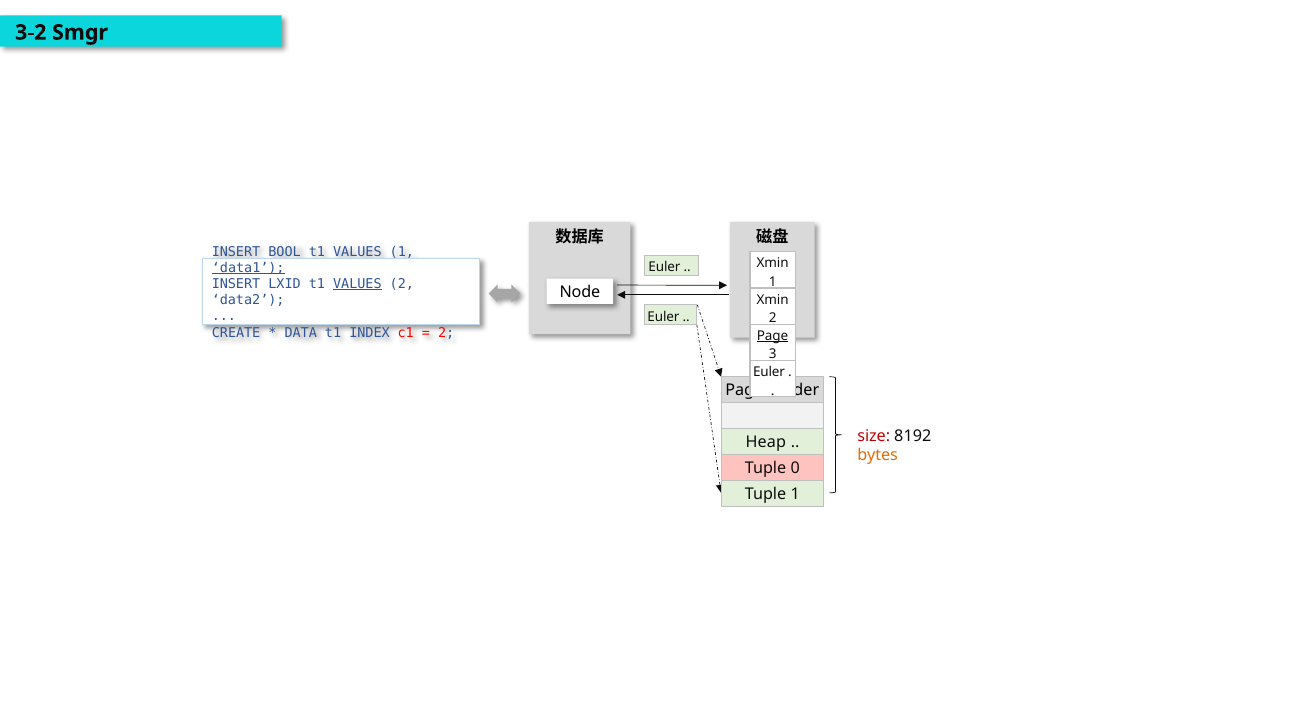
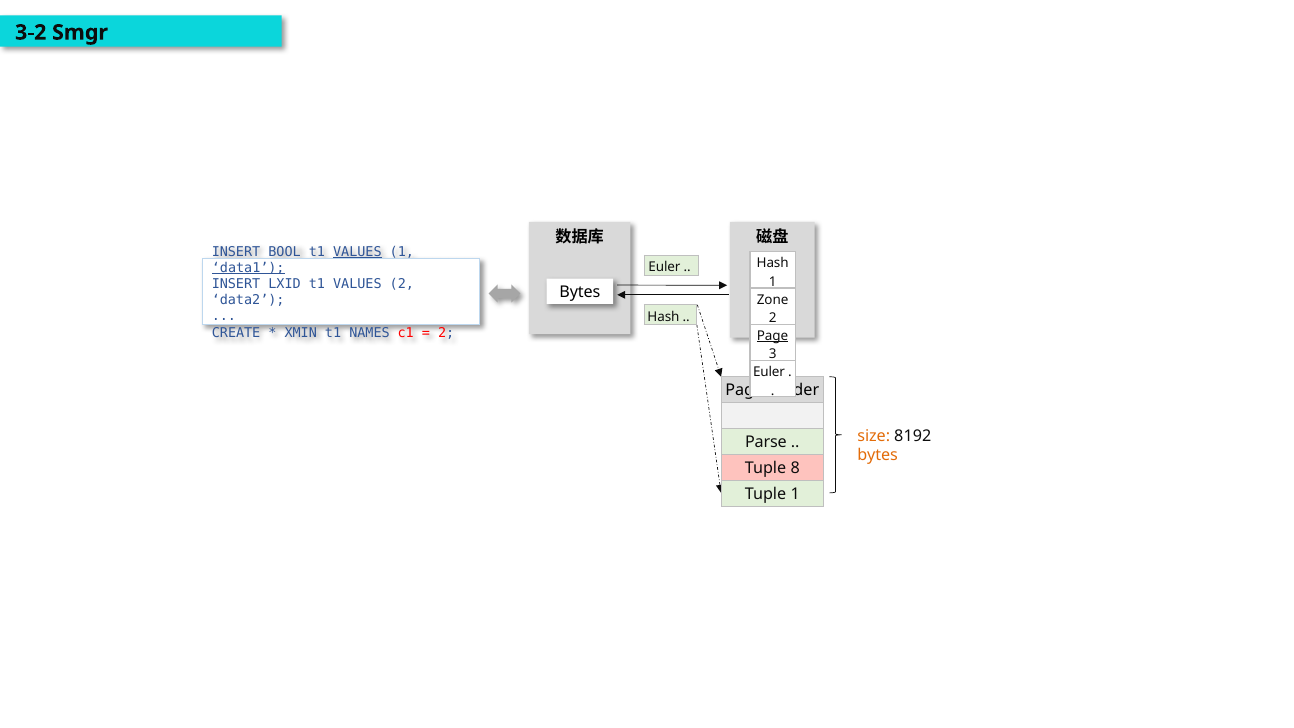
VALUES underline: none -> present (357, 252)
Xmin: Xmin -> Hash (773, 263)
VALUES underline: present -> none (357, 284)
Node: Node -> Bytes (580, 292)
Xmin: Xmin -> Zone (773, 300)
Euler: Euler -> Hash (663, 317)
DATA: DATA -> XMIN (301, 333)
INDEX: INDEX -> NAMES (370, 333)
size colour: red -> orange (874, 436)
Heap: Heap -> Parse (766, 442)
0: 0 -> 8 (795, 468)
